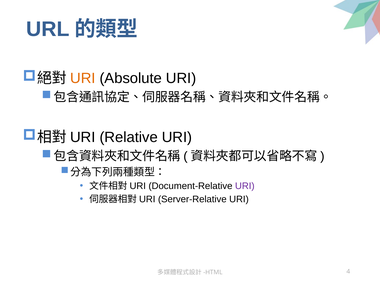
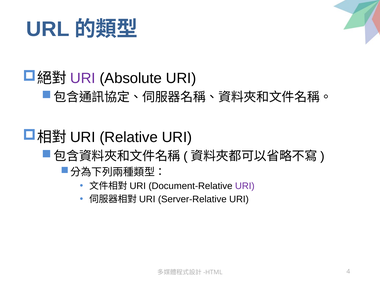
URI colour: orange -> purple (83, 78)
